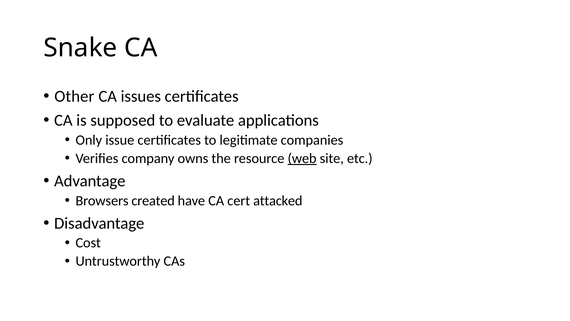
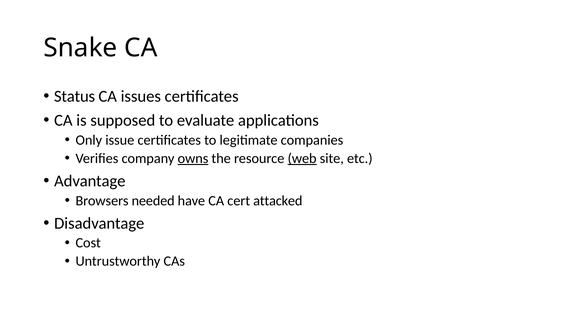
Other: Other -> Status (75, 96)
owns underline: none -> present (193, 158)
created: created -> needed (153, 200)
